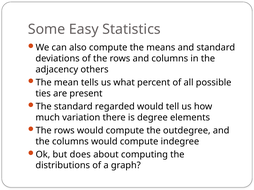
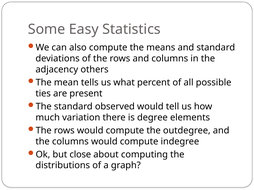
regarded: regarded -> observed (115, 107)
does: does -> close (80, 155)
